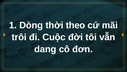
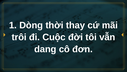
theo: theo -> thay (75, 25)
